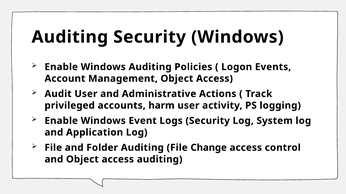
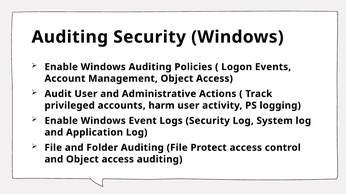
Change: Change -> Protect (209, 148)
